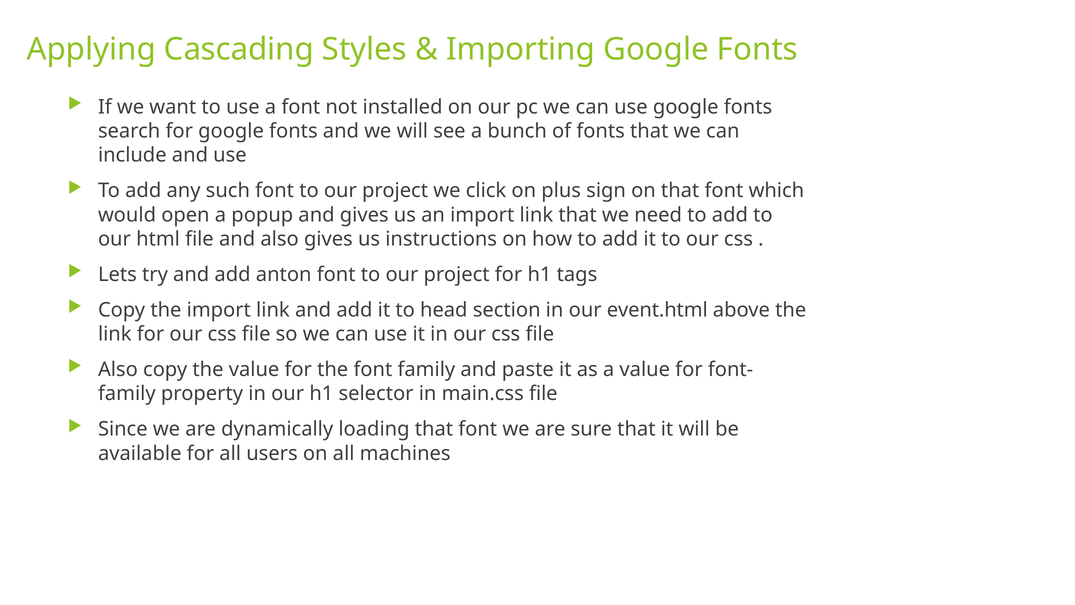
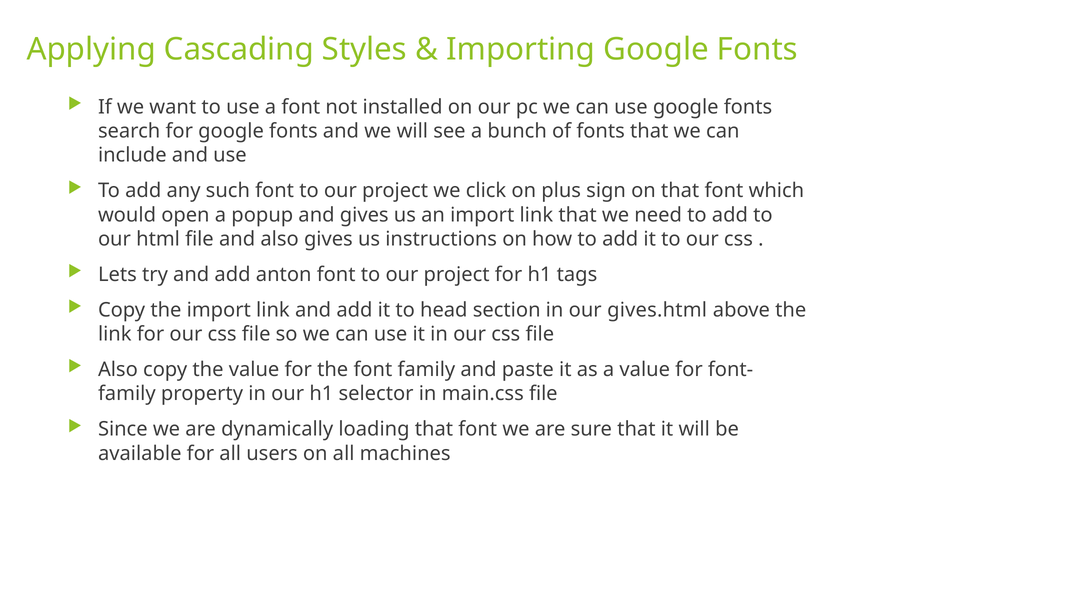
event.html: event.html -> gives.html (657, 310)
